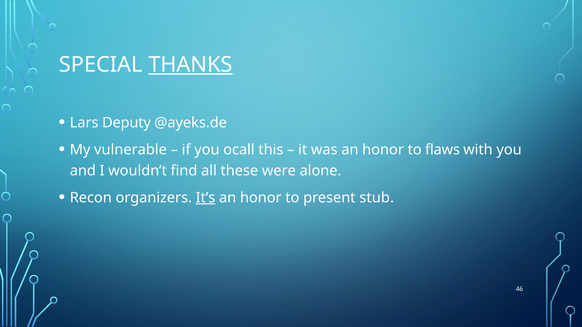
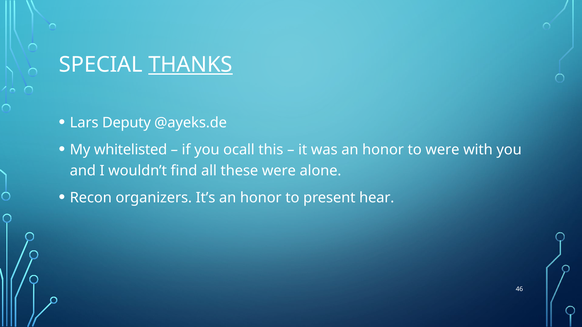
vulnerable: vulnerable -> whitelisted (131, 150)
to flaws: flaws -> were (442, 150)
It’s underline: present -> none (206, 198)
stub: stub -> hear (377, 198)
